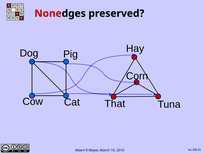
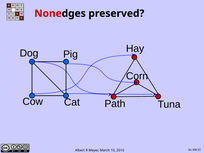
That: That -> Path (115, 104)
